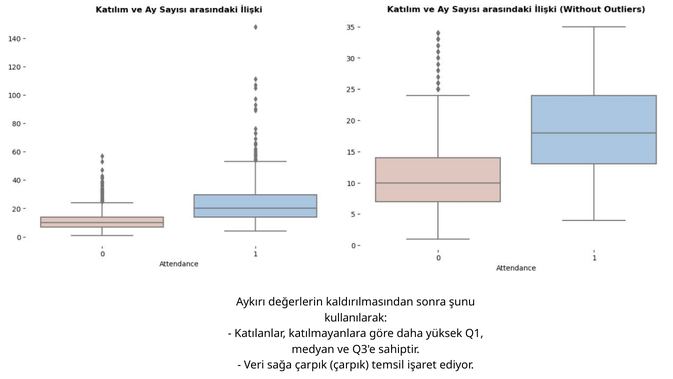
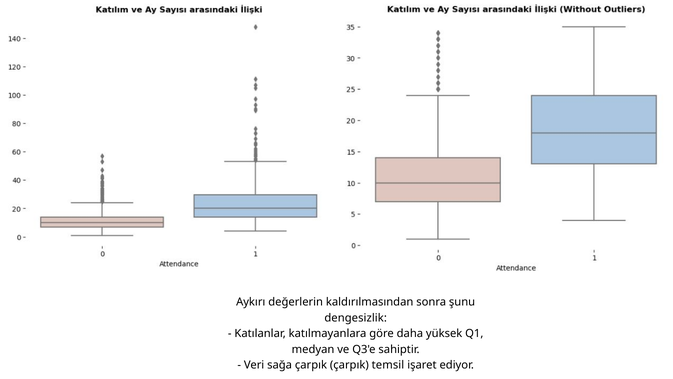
kullanılarak: kullanılarak -> dengesizlik (356, 318)
